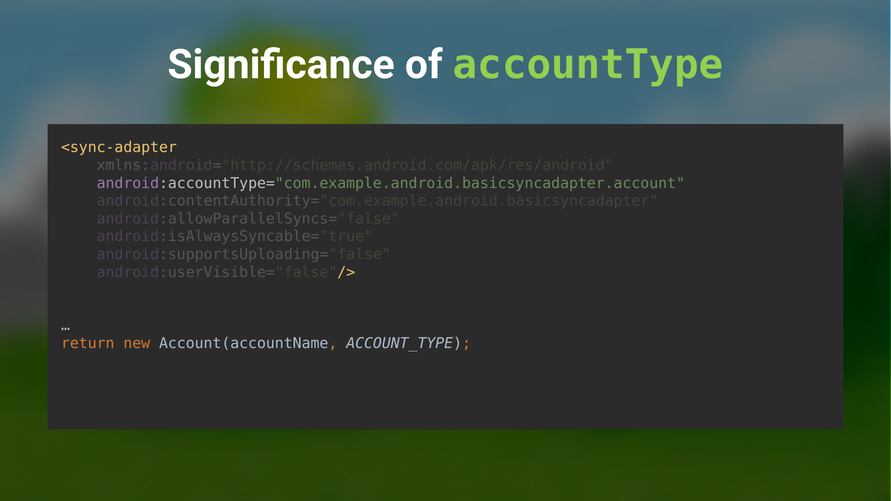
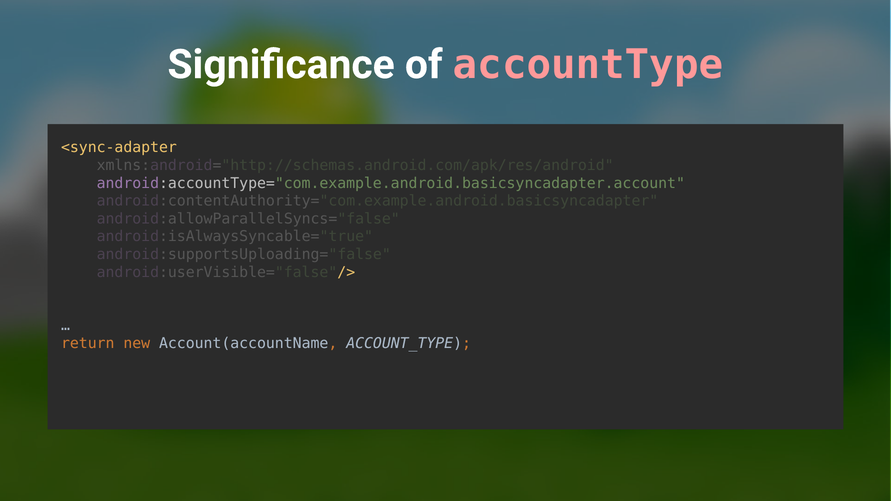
accountType colour: light green -> pink (588, 65)
